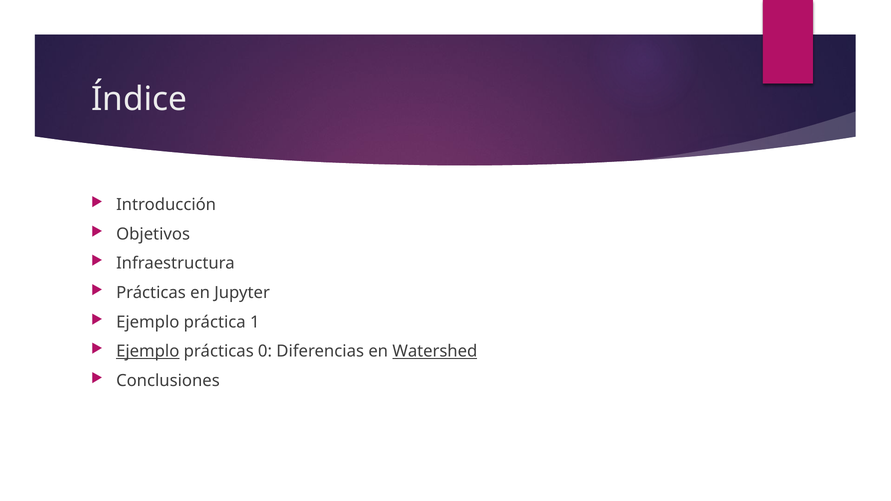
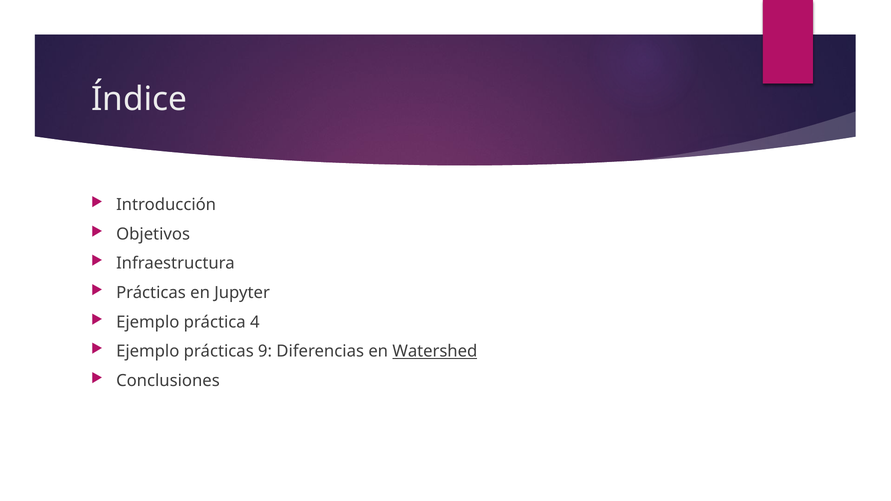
1: 1 -> 4 (255, 322)
Ejemplo underline: present -> none (148, 351)
0: 0 -> 9 (265, 351)
